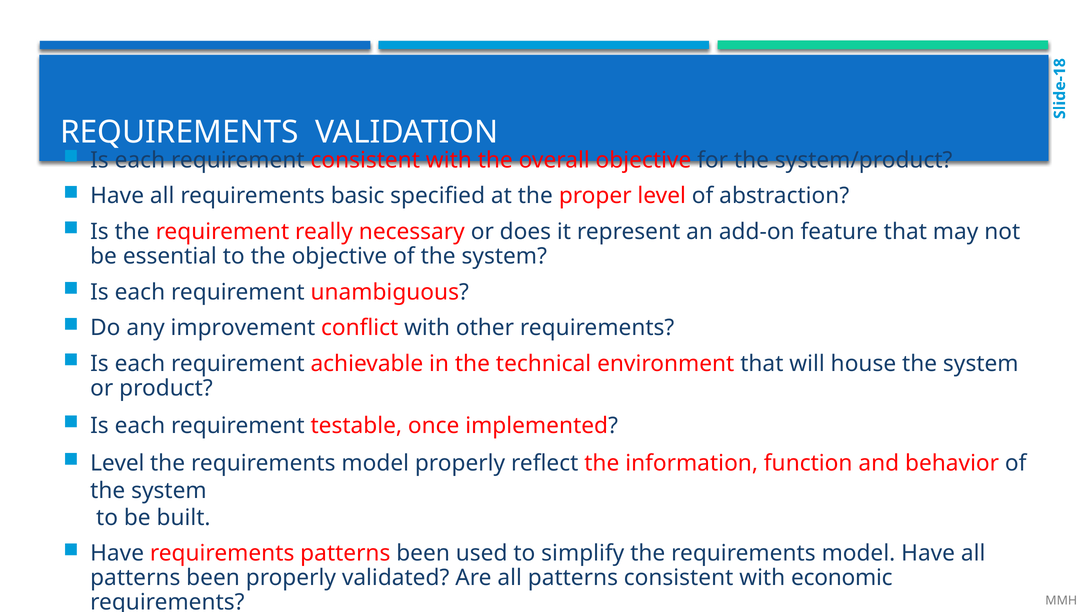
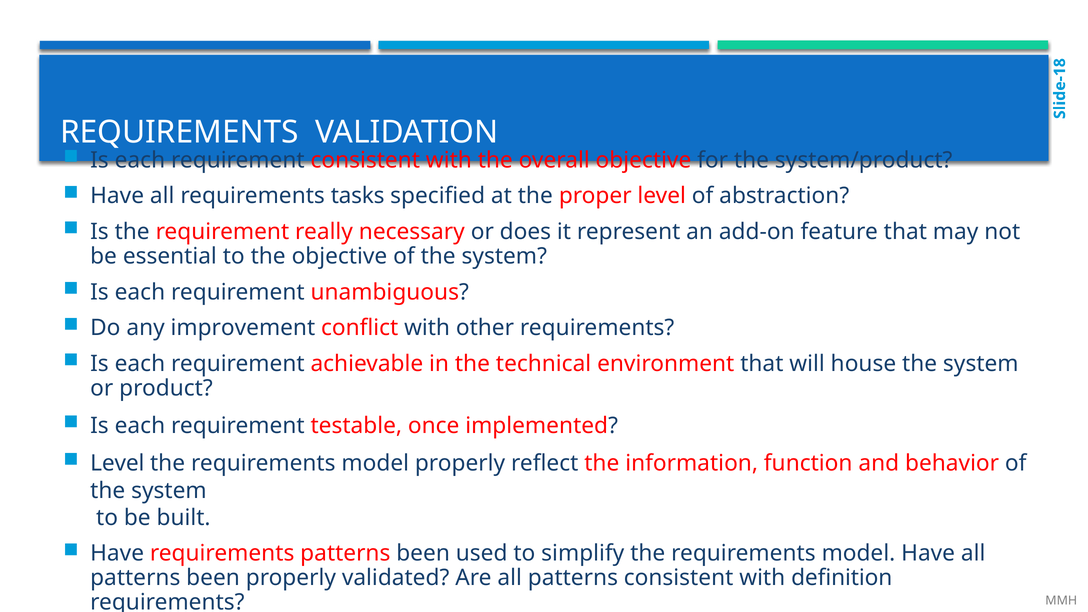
basic: basic -> tasks (358, 196)
economic: economic -> definition (842, 578)
